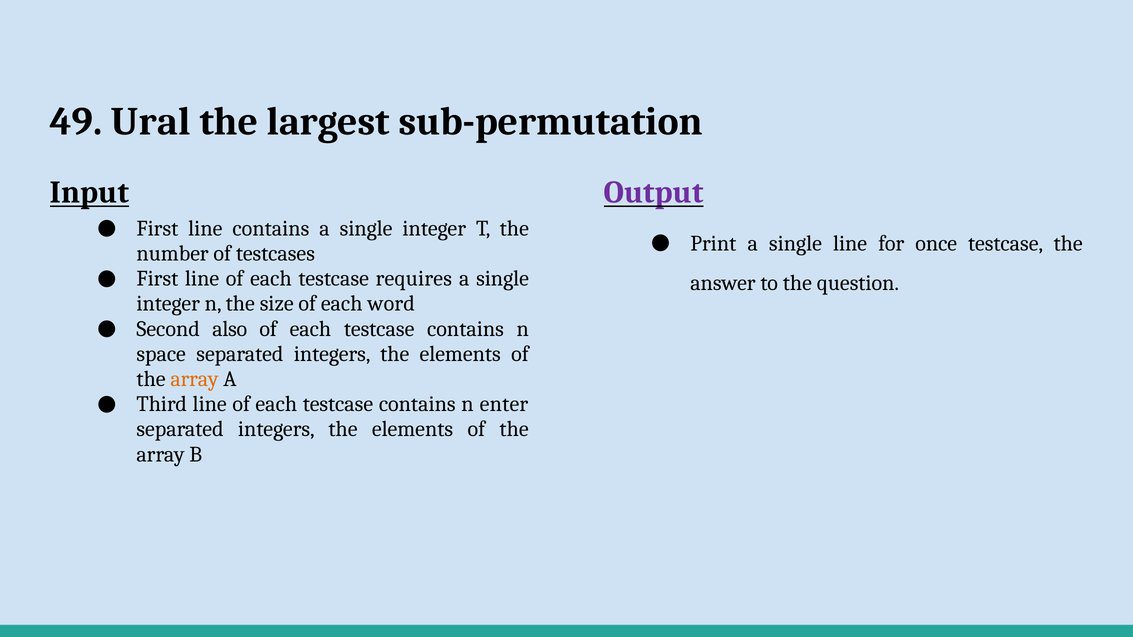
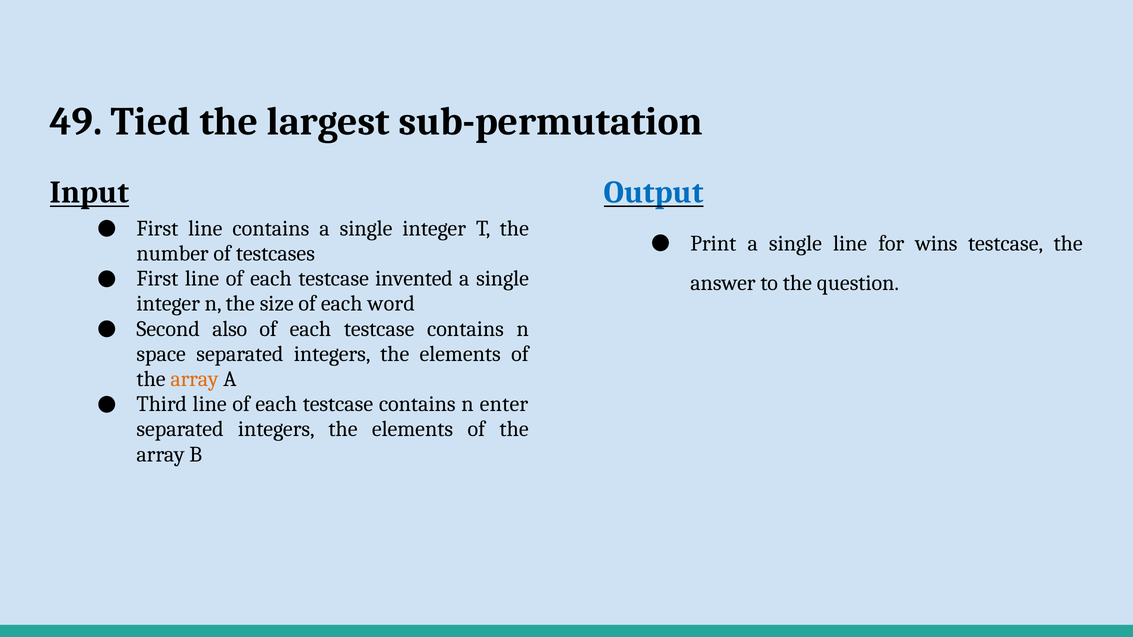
Ural: Ural -> Tied (151, 122)
Output colour: purple -> blue (654, 193)
once: once -> wins (936, 244)
requires: requires -> invented (414, 279)
